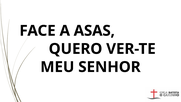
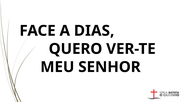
ASAS: ASAS -> DIAS (94, 31)
